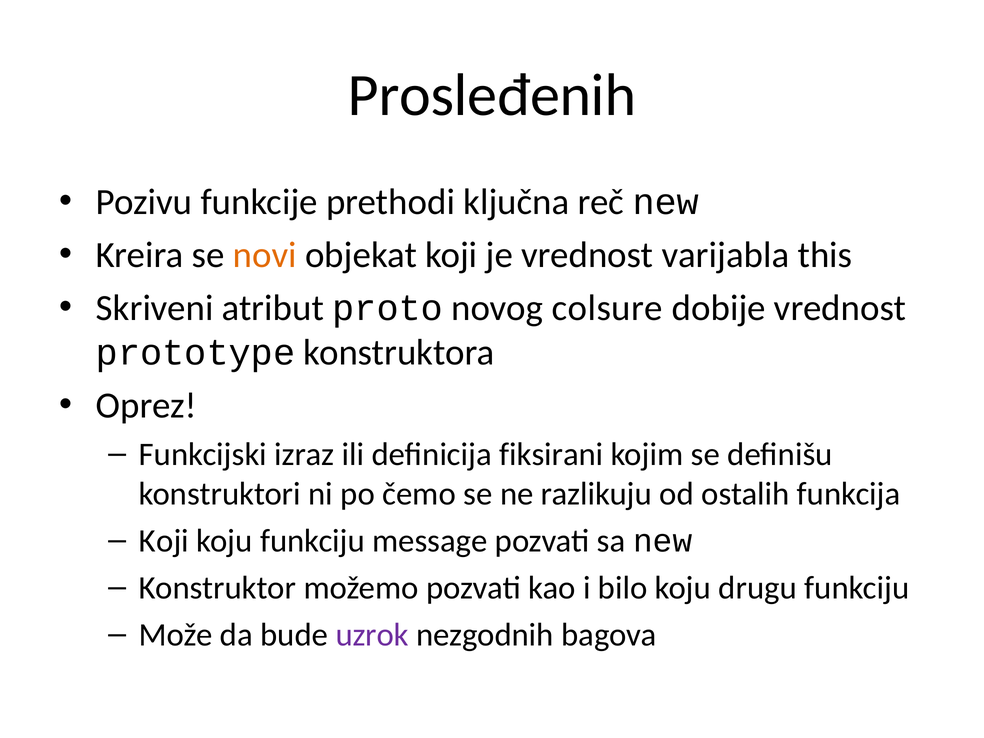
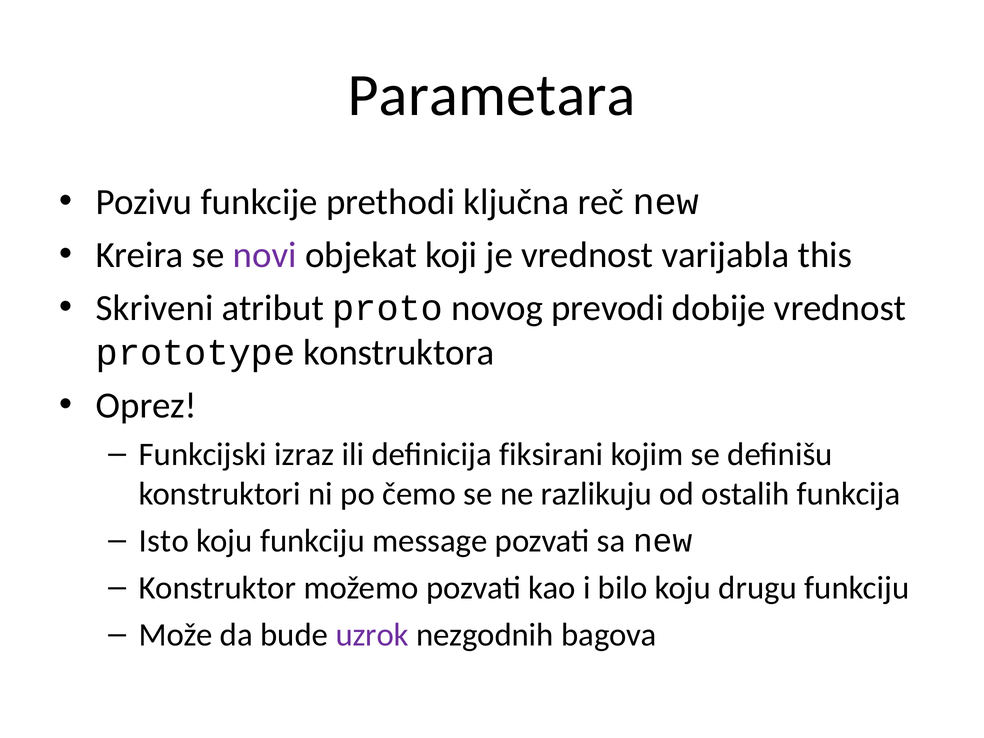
Prosleđenih: Prosleđenih -> Parametara (492, 95)
novi colour: orange -> purple (265, 255)
colsure: colsure -> prevodi (608, 308)
Koji: Koji -> Isto (164, 541)
